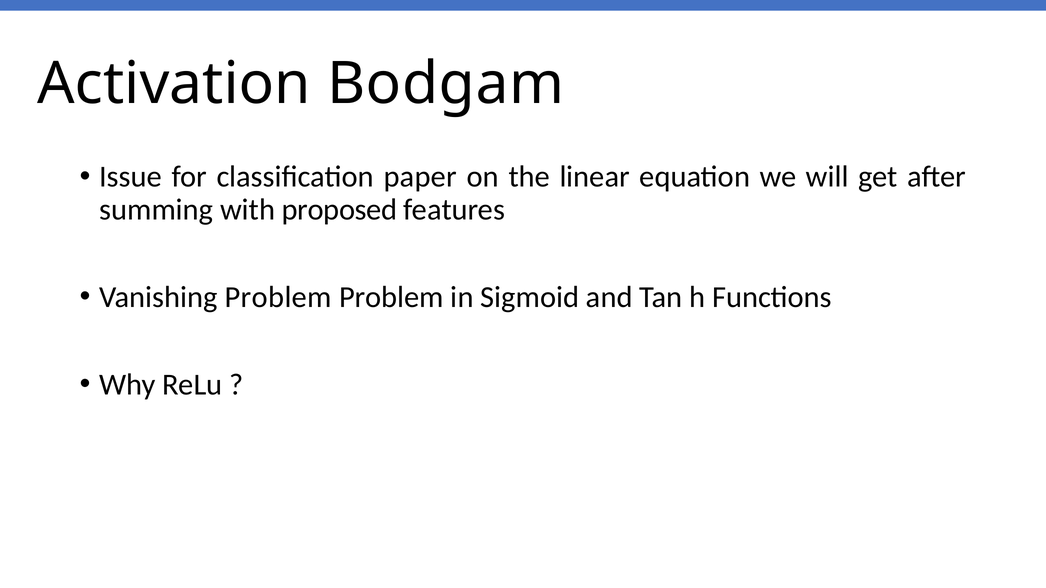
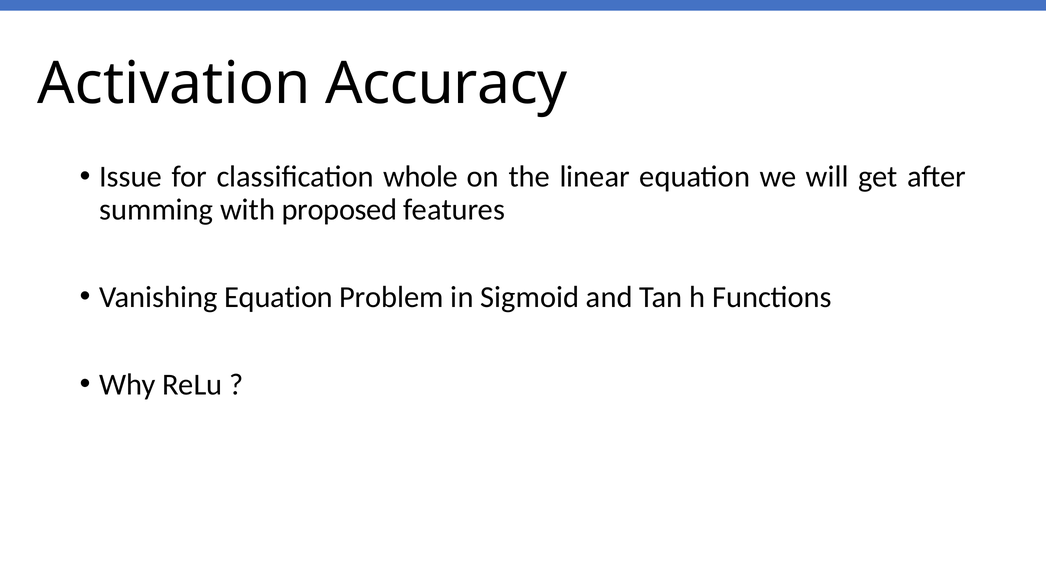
Bodgam: Bodgam -> Accuracy (446, 84)
paper: paper -> whole (421, 177)
Vanishing Problem: Problem -> Equation (279, 297)
